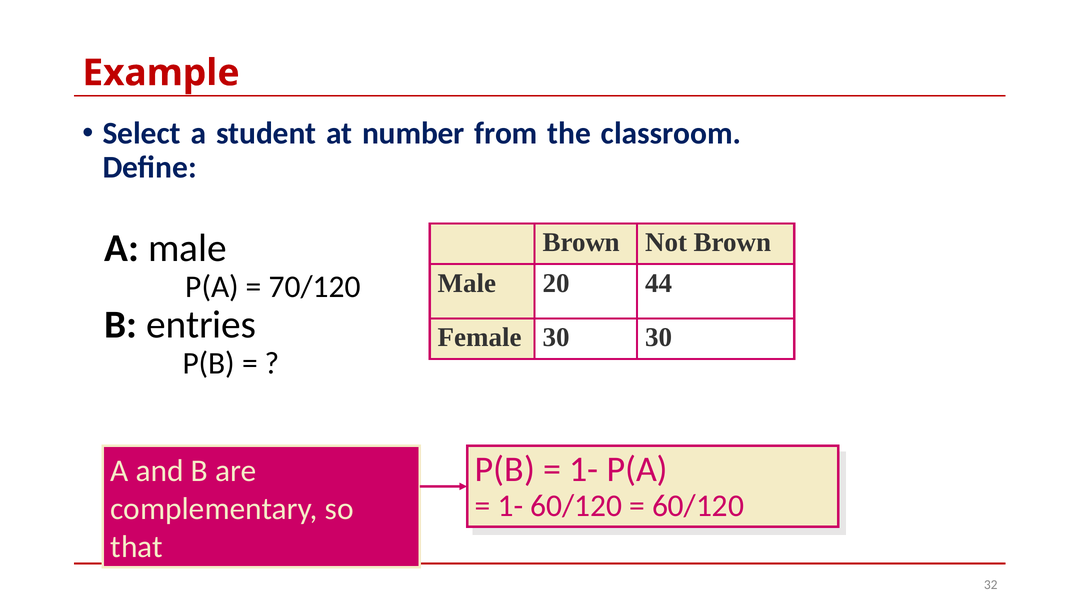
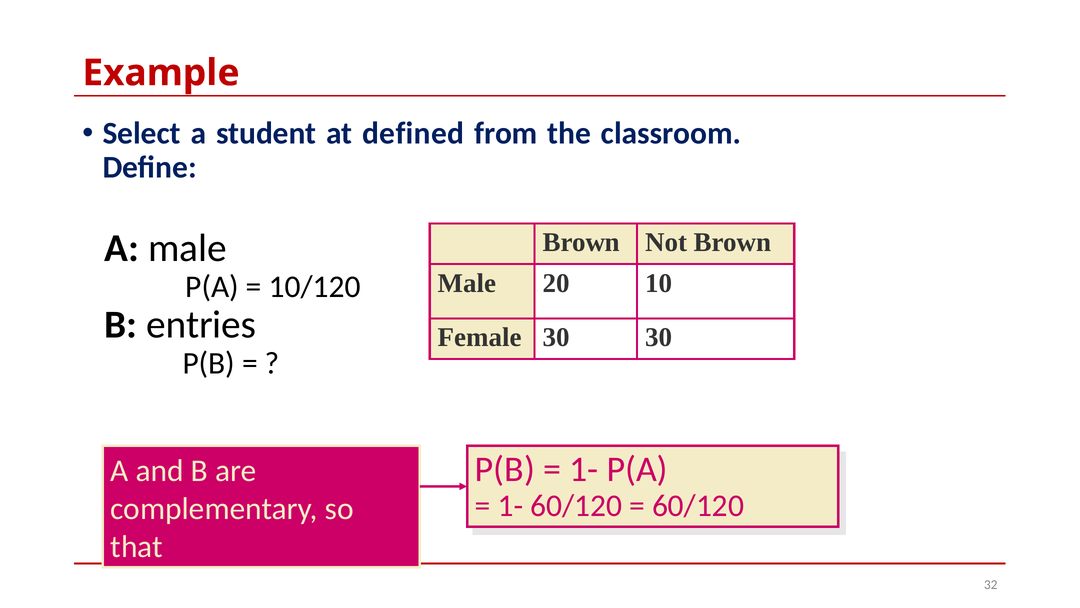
number: number -> defined (413, 133)
44: 44 -> 10 (659, 283)
70/120: 70/120 -> 10/120 (315, 286)
